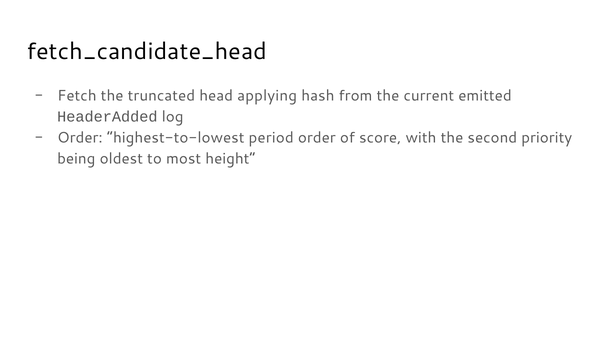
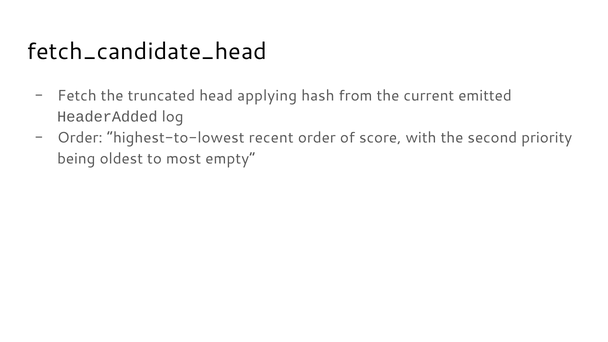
period: period -> recent (271, 138)
height: height -> empty (230, 159)
